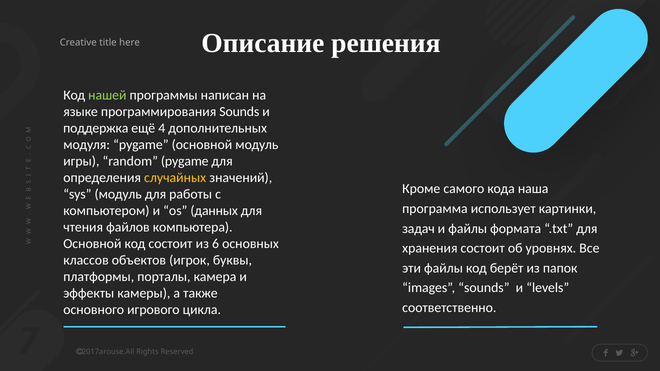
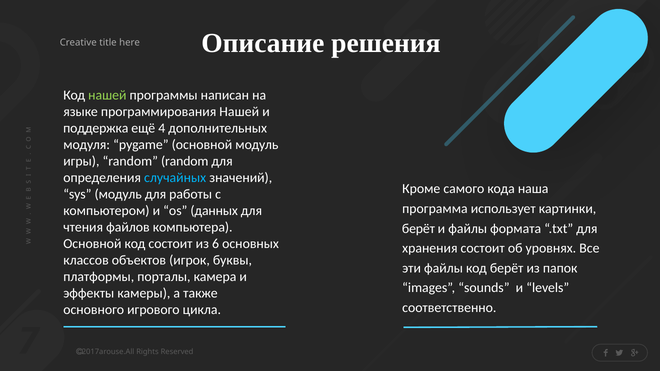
программирования Sounds: Sounds -> Нашей (239, 112)
random pygame: pygame -> random (185, 161)
случайных colour: yellow -> light blue (175, 178)
задач: задач -> берёт (418, 229)
